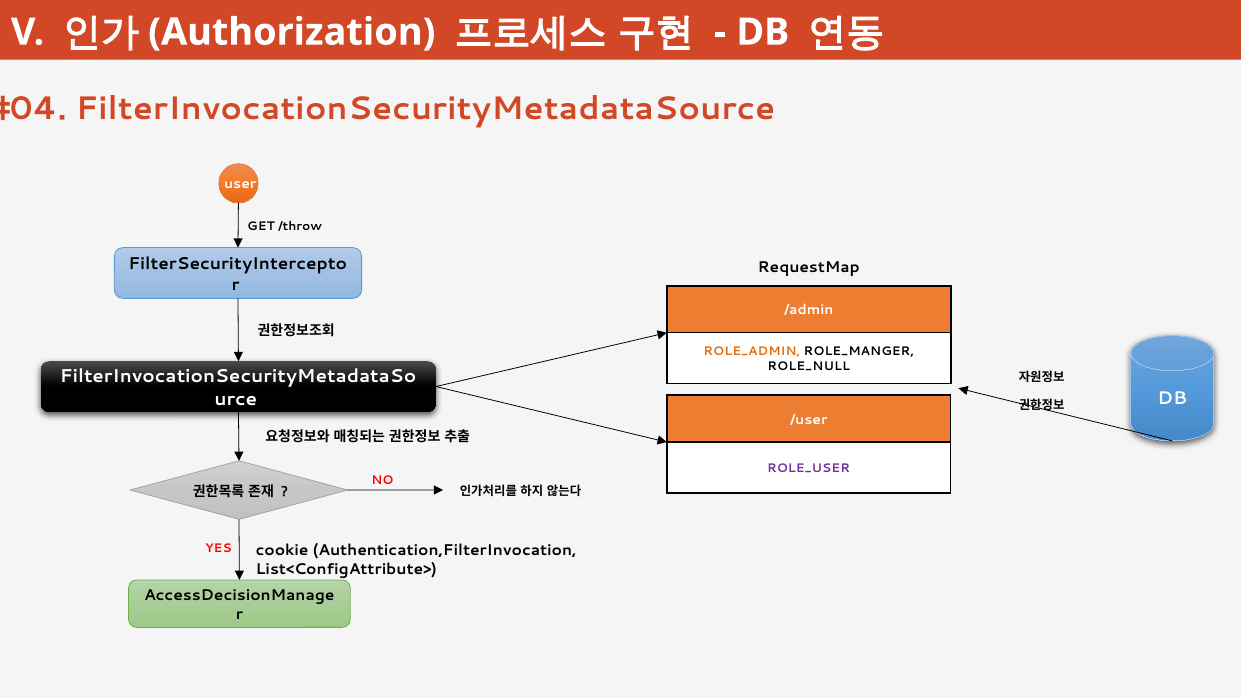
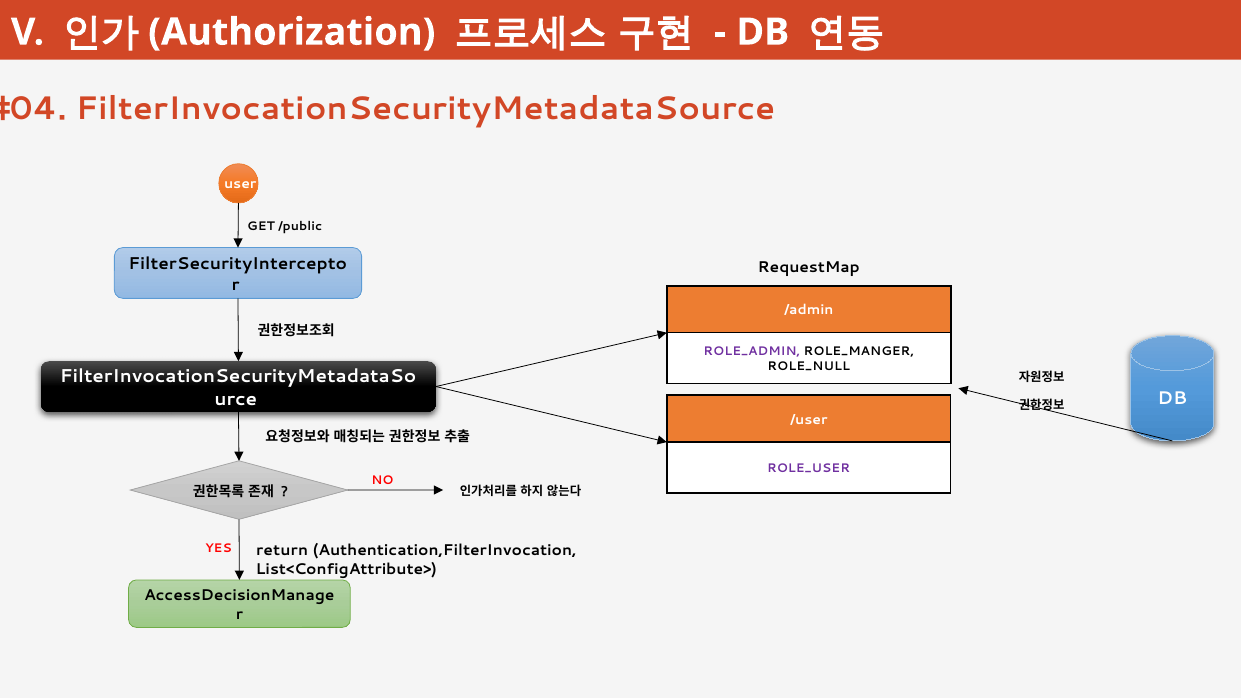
/throw: /throw -> /public (300, 226)
ROLE_ADMIN colour: orange -> purple (752, 352)
cookie: cookie -> return (282, 551)
